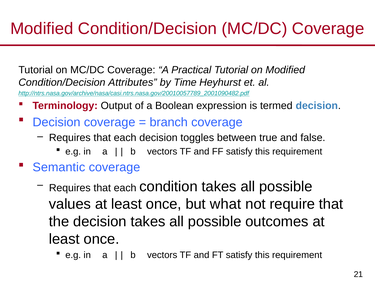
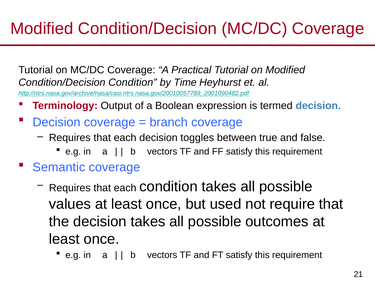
Condition/Decision Attributes: Attributes -> Condition (133, 83)
what: what -> used (226, 204)
